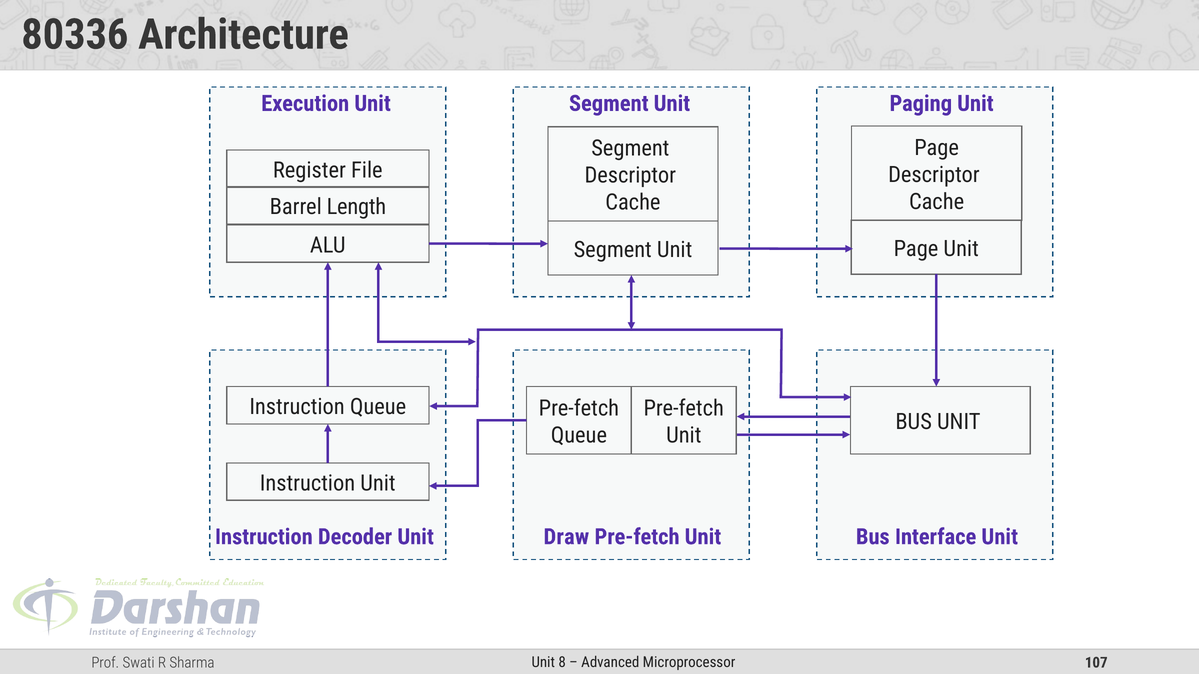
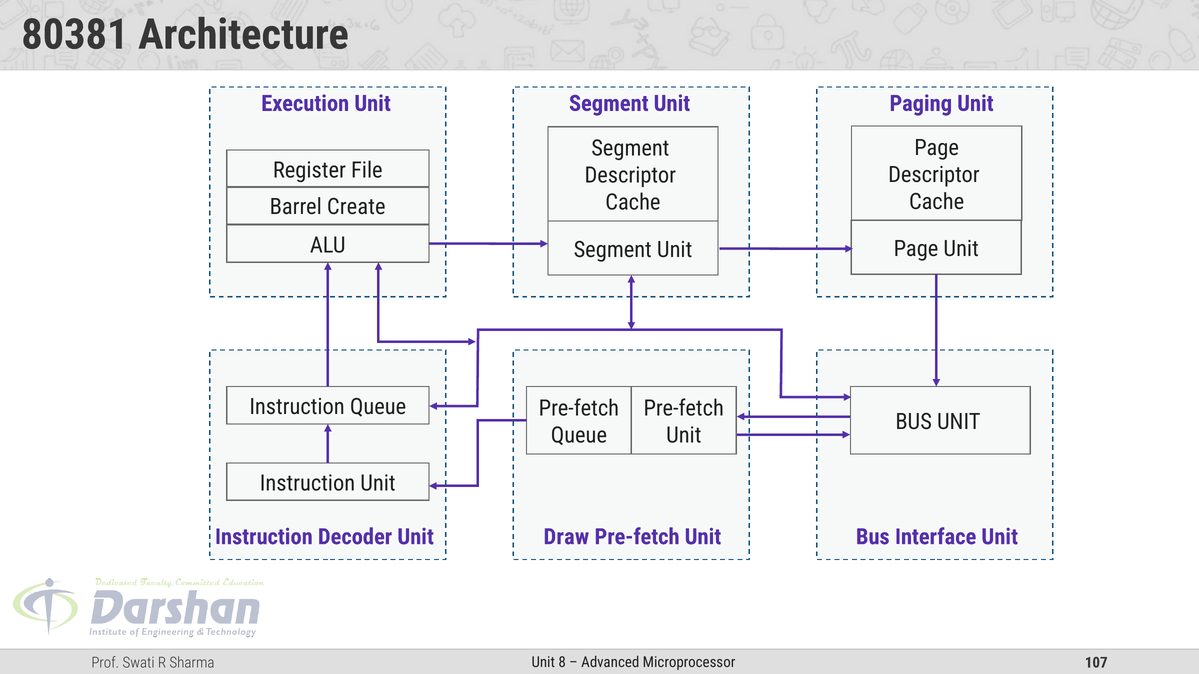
80336: 80336 -> 80381 (75, 35)
Length: Length -> Create (356, 207)
